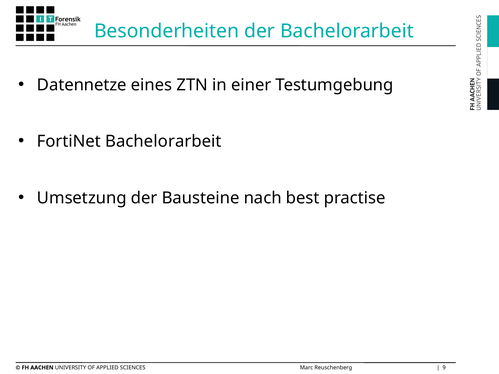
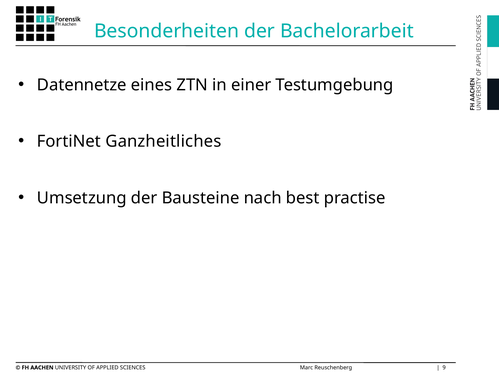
FortiNet Bachelorarbeit: Bachelorarbeit -> Ganzheitliches (163, 141)
